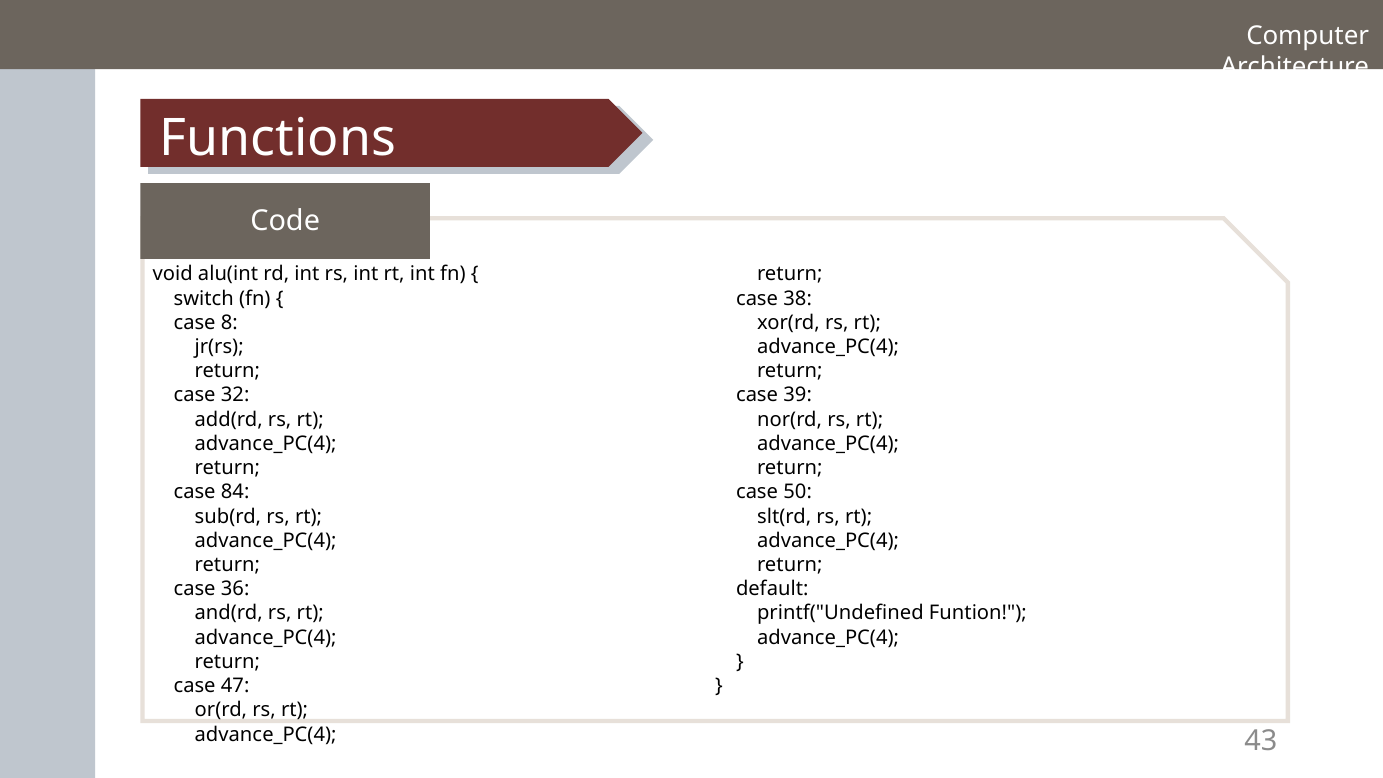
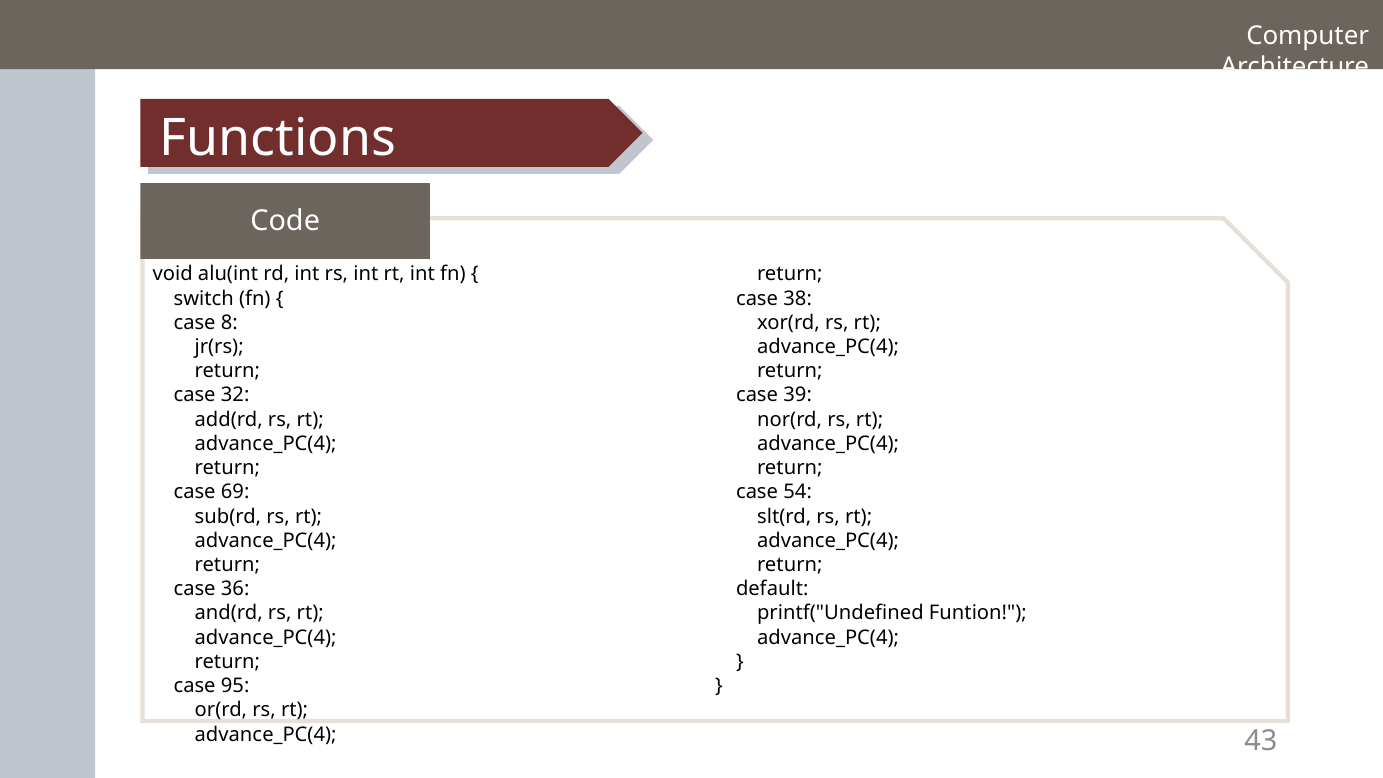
84: 84 -> 69 (235, 492)
50: 50 -> 54 (798, 492)
47: 47 -> 95 (235, 686)
